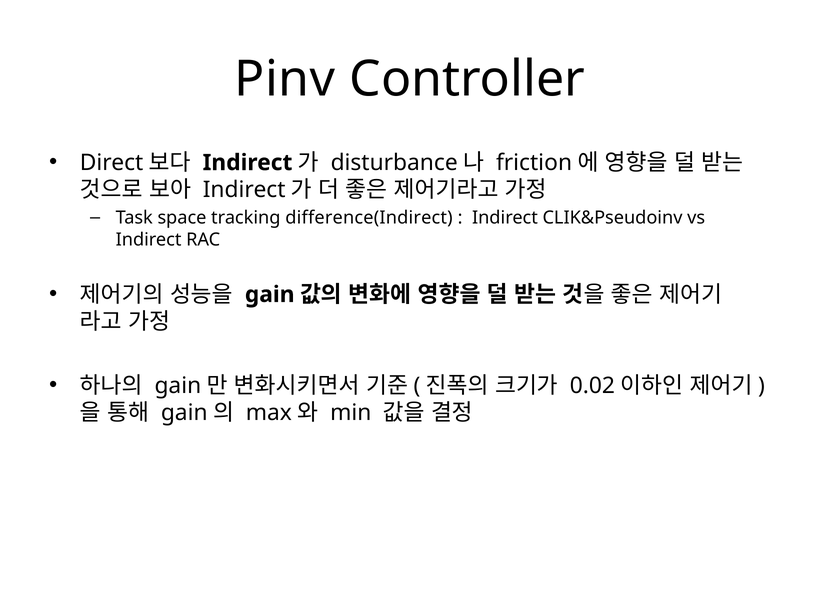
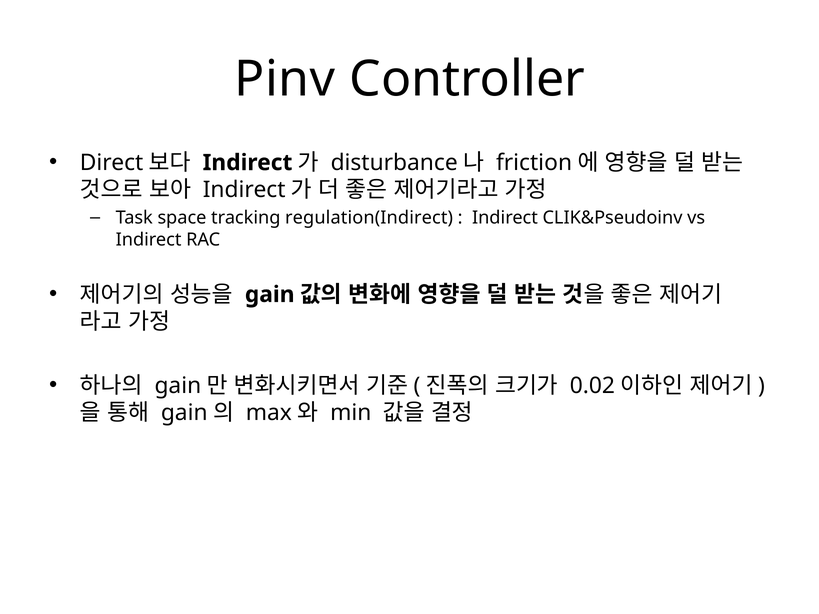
difference(Indirect: difference(Indirect -> regulation(Indirect (369, 218)
